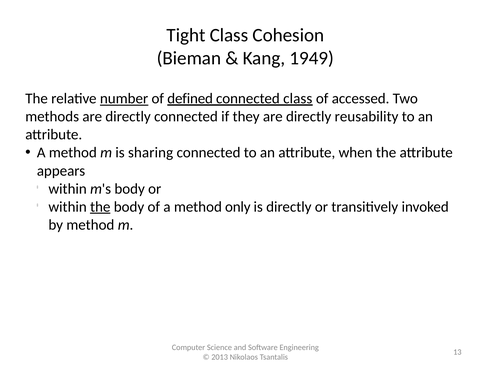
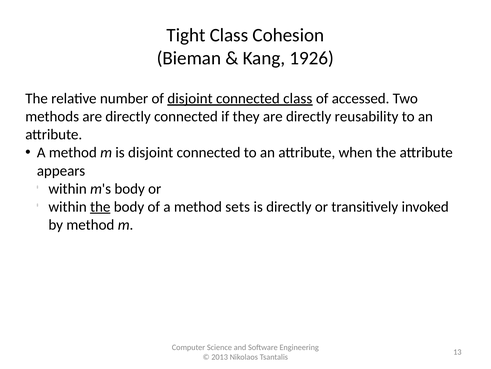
1949: 1949 -> 1926 (312, 58)
number underline: present -> none (124, 98)
of defined: defined -> disjoint (190, 98)
is sharing: sharing -> disjoint (151, 152)
only: only -> sets (238, 206)
